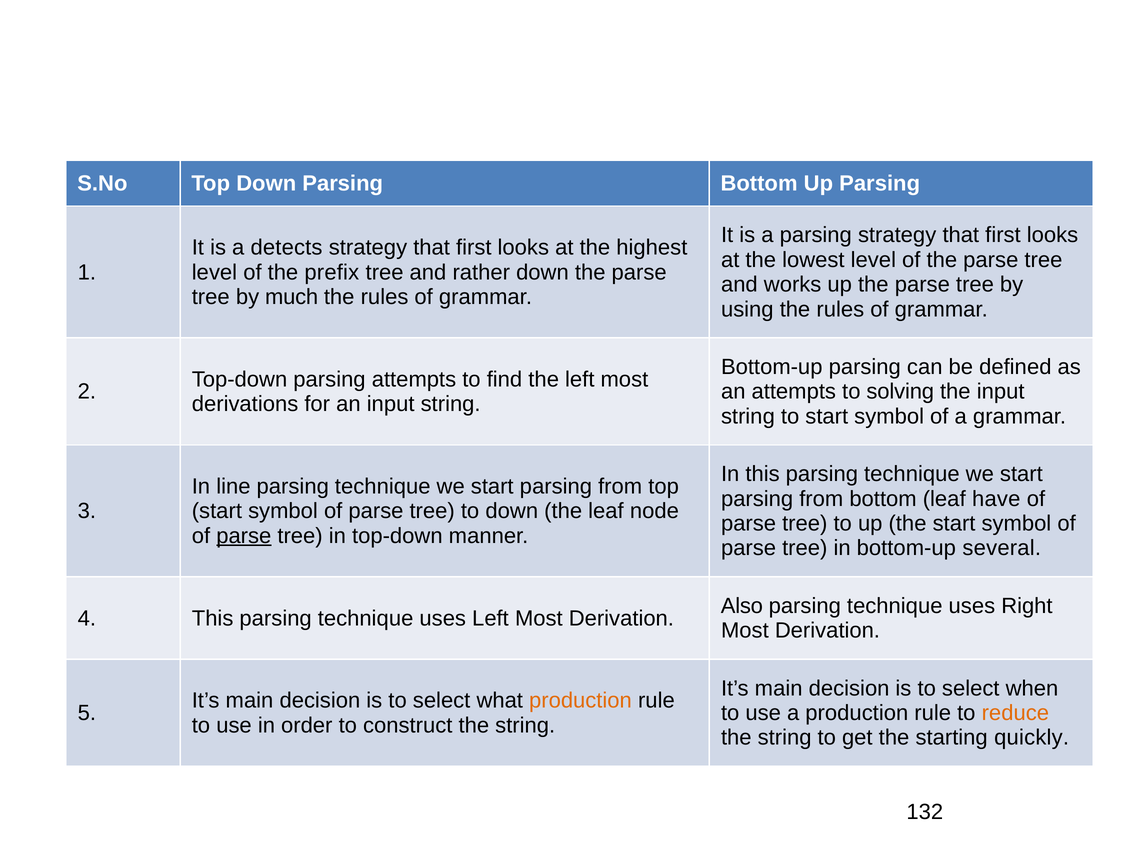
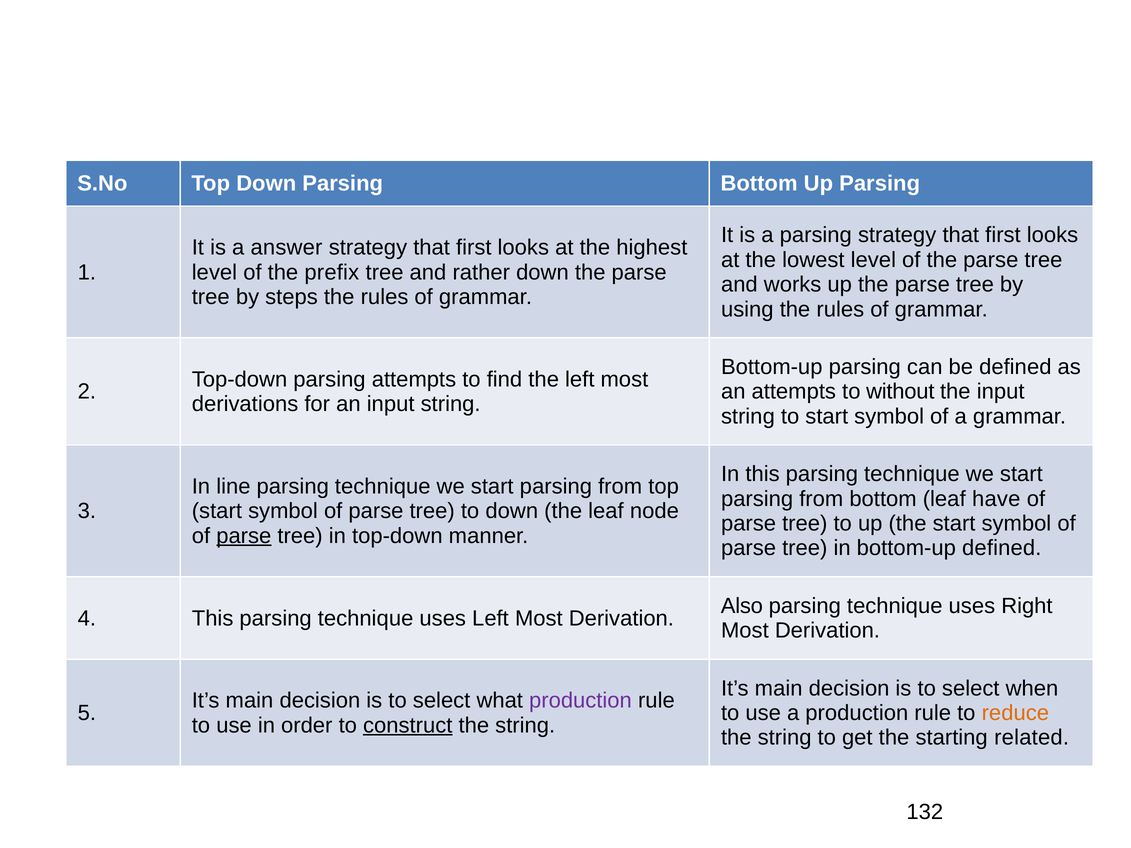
detects: detects -> answer (286, 248)
much: much -> steps (292, 297)
solving: solving -> without (900, 392)
bottom-up several: several -> defined (1002, 548)
production colour: orange -> purple (580, 701)
construct underline: none -> present (408, 726)
quickly: quickly -> related (1032, 738)
